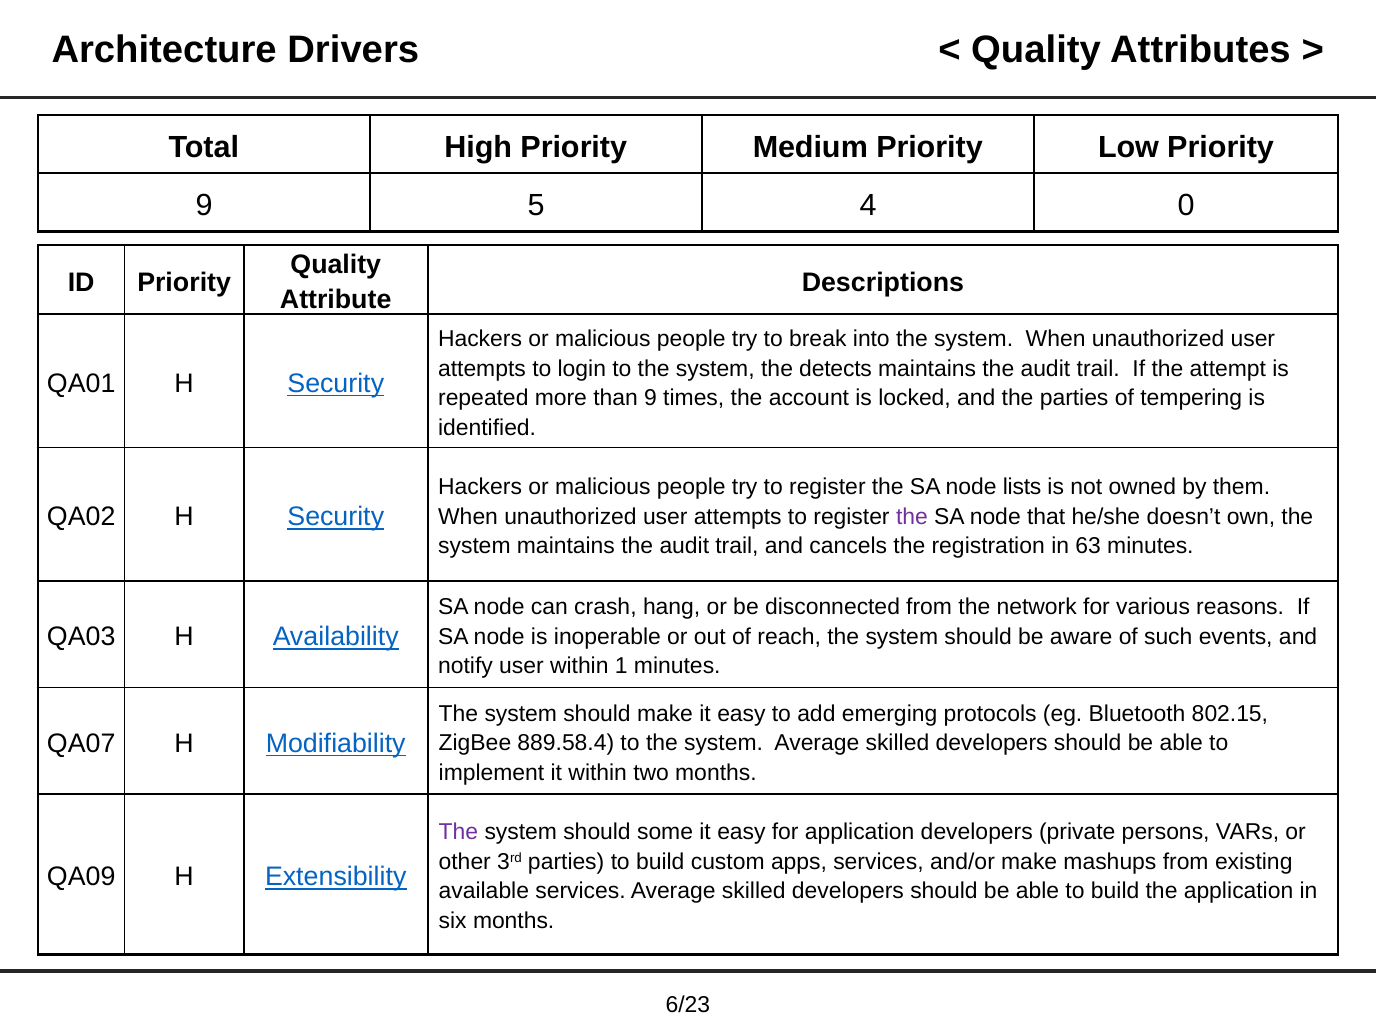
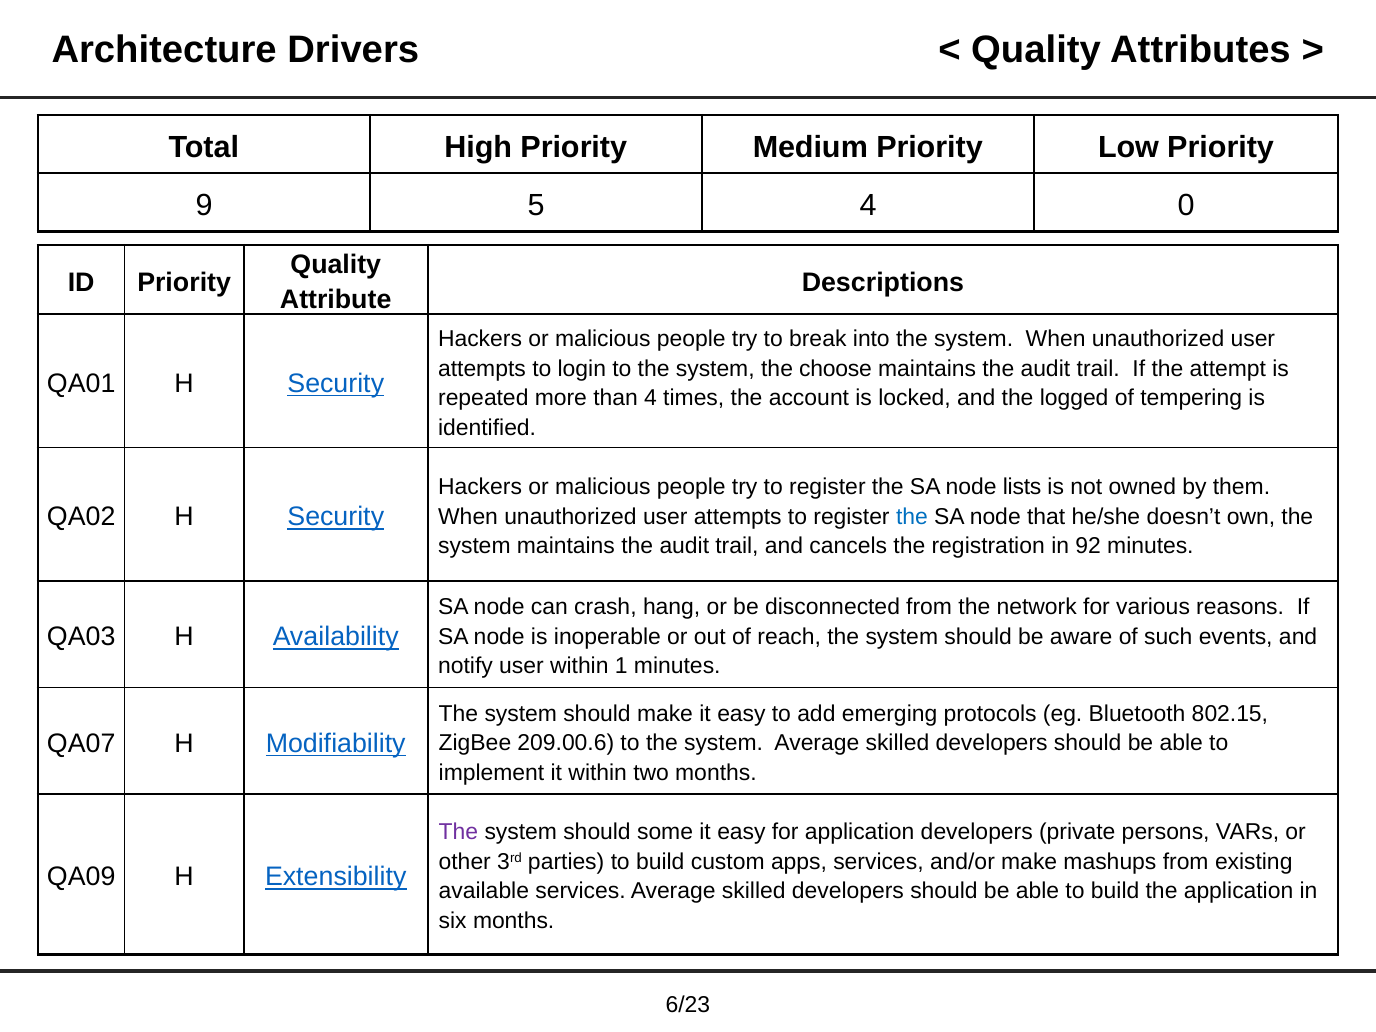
detects: detects -> choose (836, 369)
than 9: 9 -> 4 (651, 398)
the parties: parties -> logged (1074, 398)
the colour: purple -> blue (912, 517)
63: 63 -> 92 (1088, 546)
889.58.4: 889.58.4 -> 209.00.6 (566, 743)
